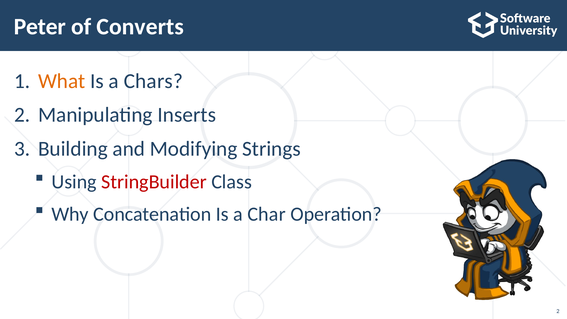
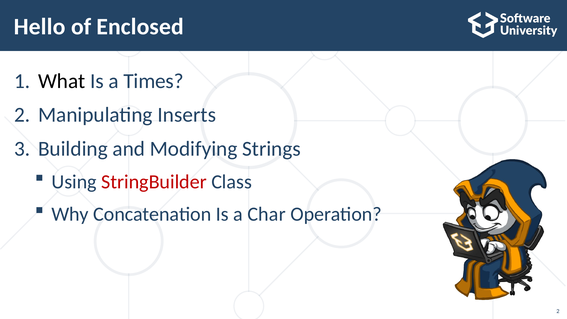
Peter: Peter -> Hello (40, 27)
Converts: Converts -> Enclosed (140, 27)
What colour: orange -> black (62, 81)
Chars: Chars -> Times (154, 81)
